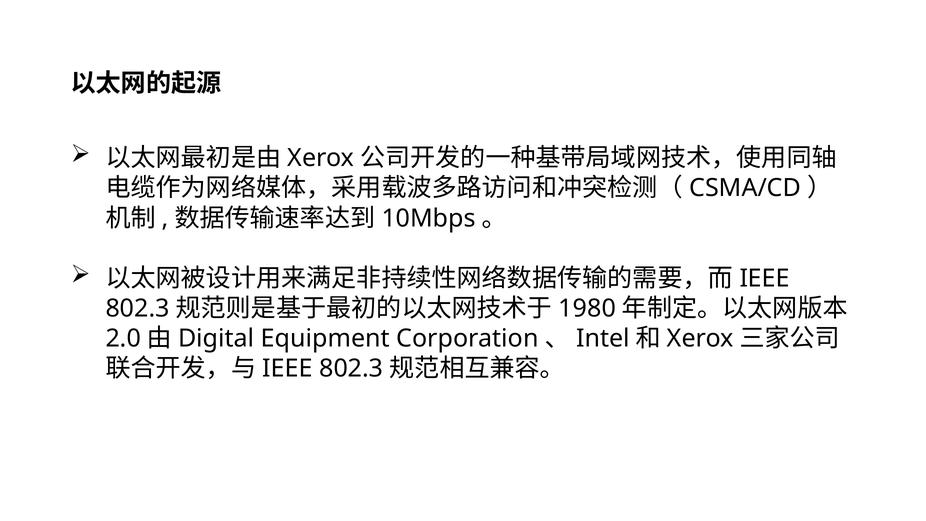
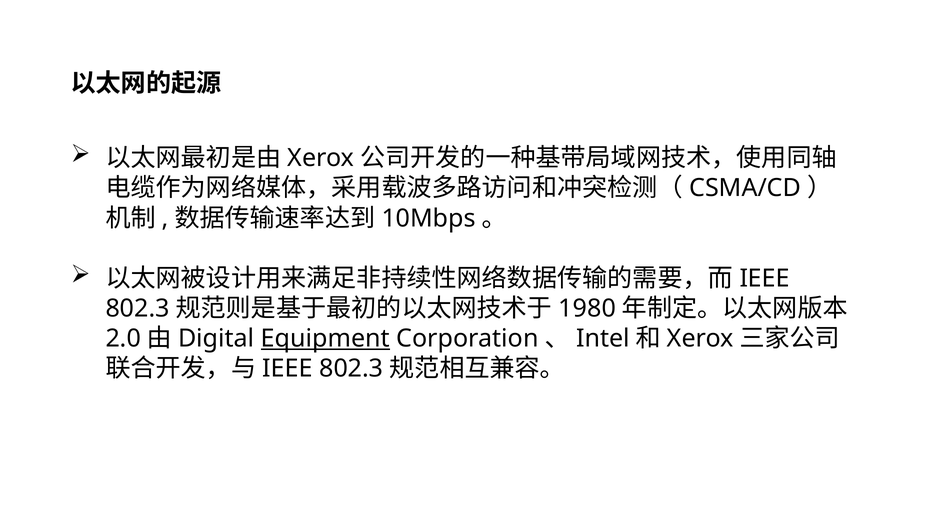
Equipment underline: none -> present (325, 339)
